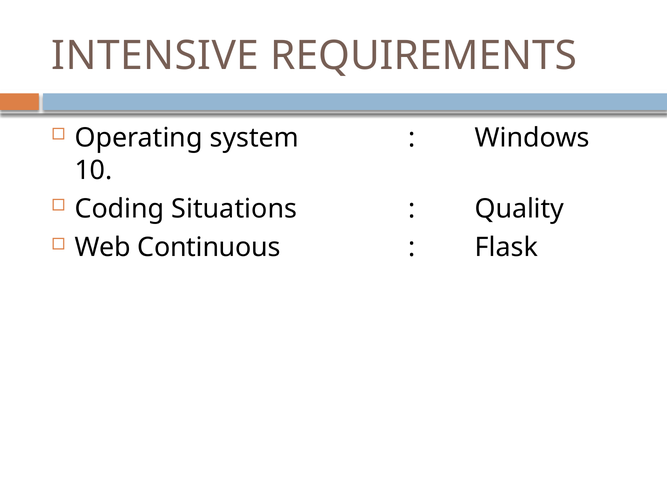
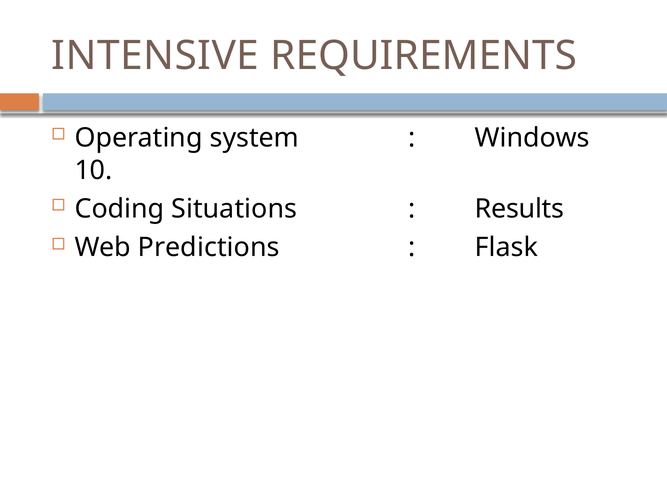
Quality: Quality -> Results (519, 209)
Continuous: Continuous -> Predictions (209, 248)
